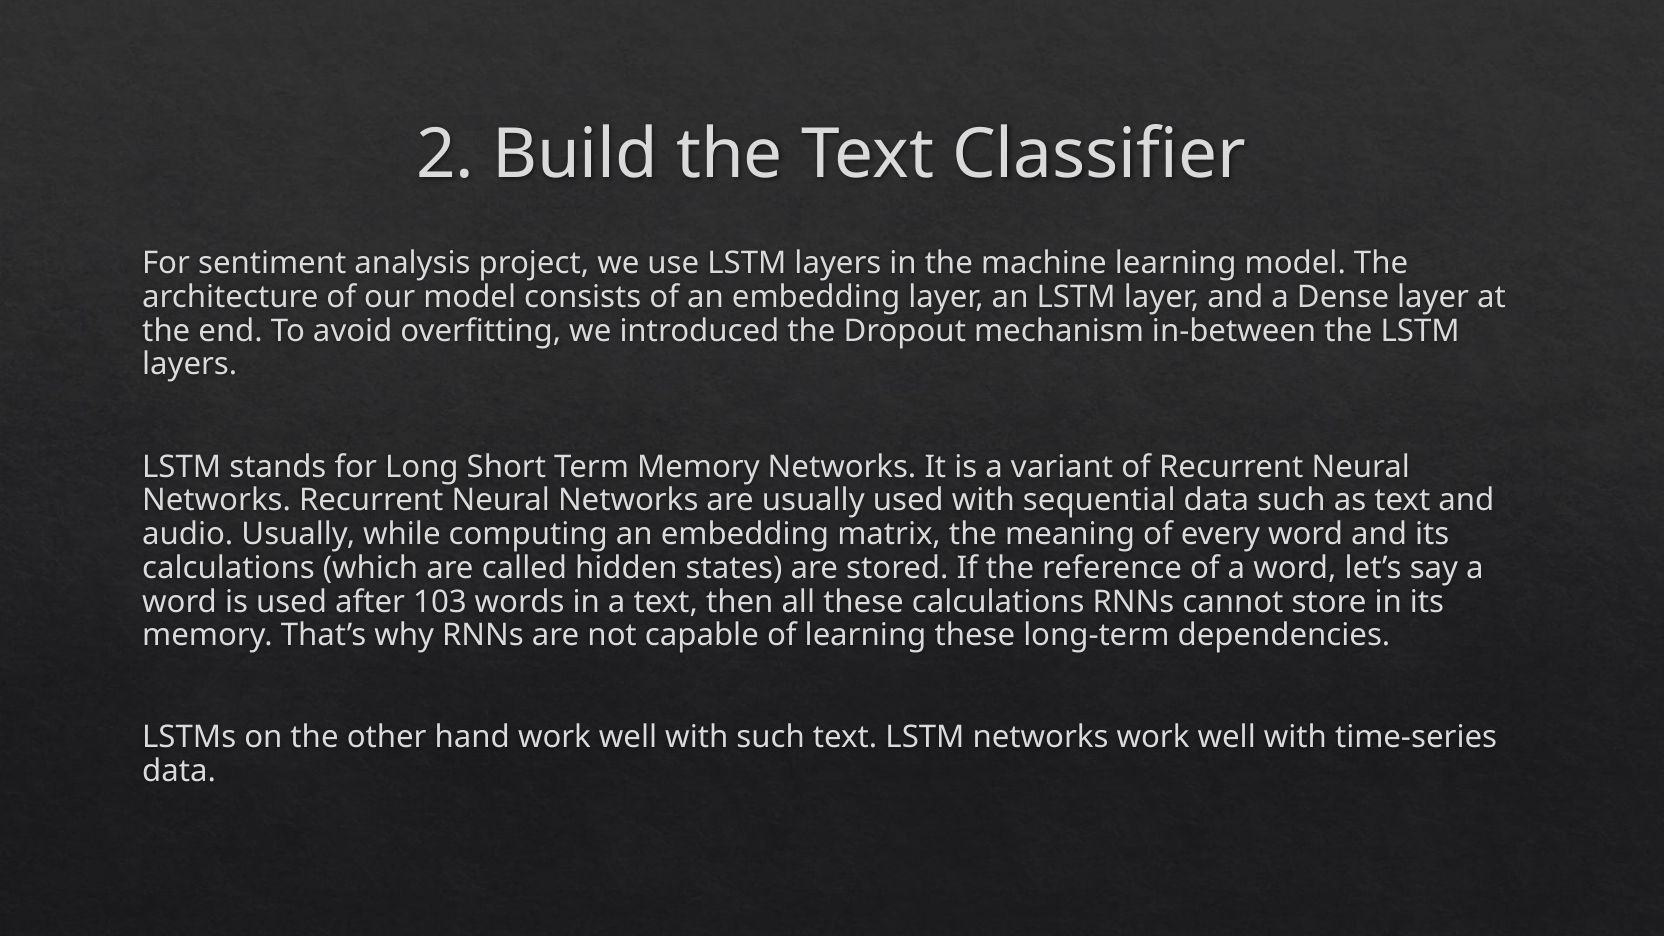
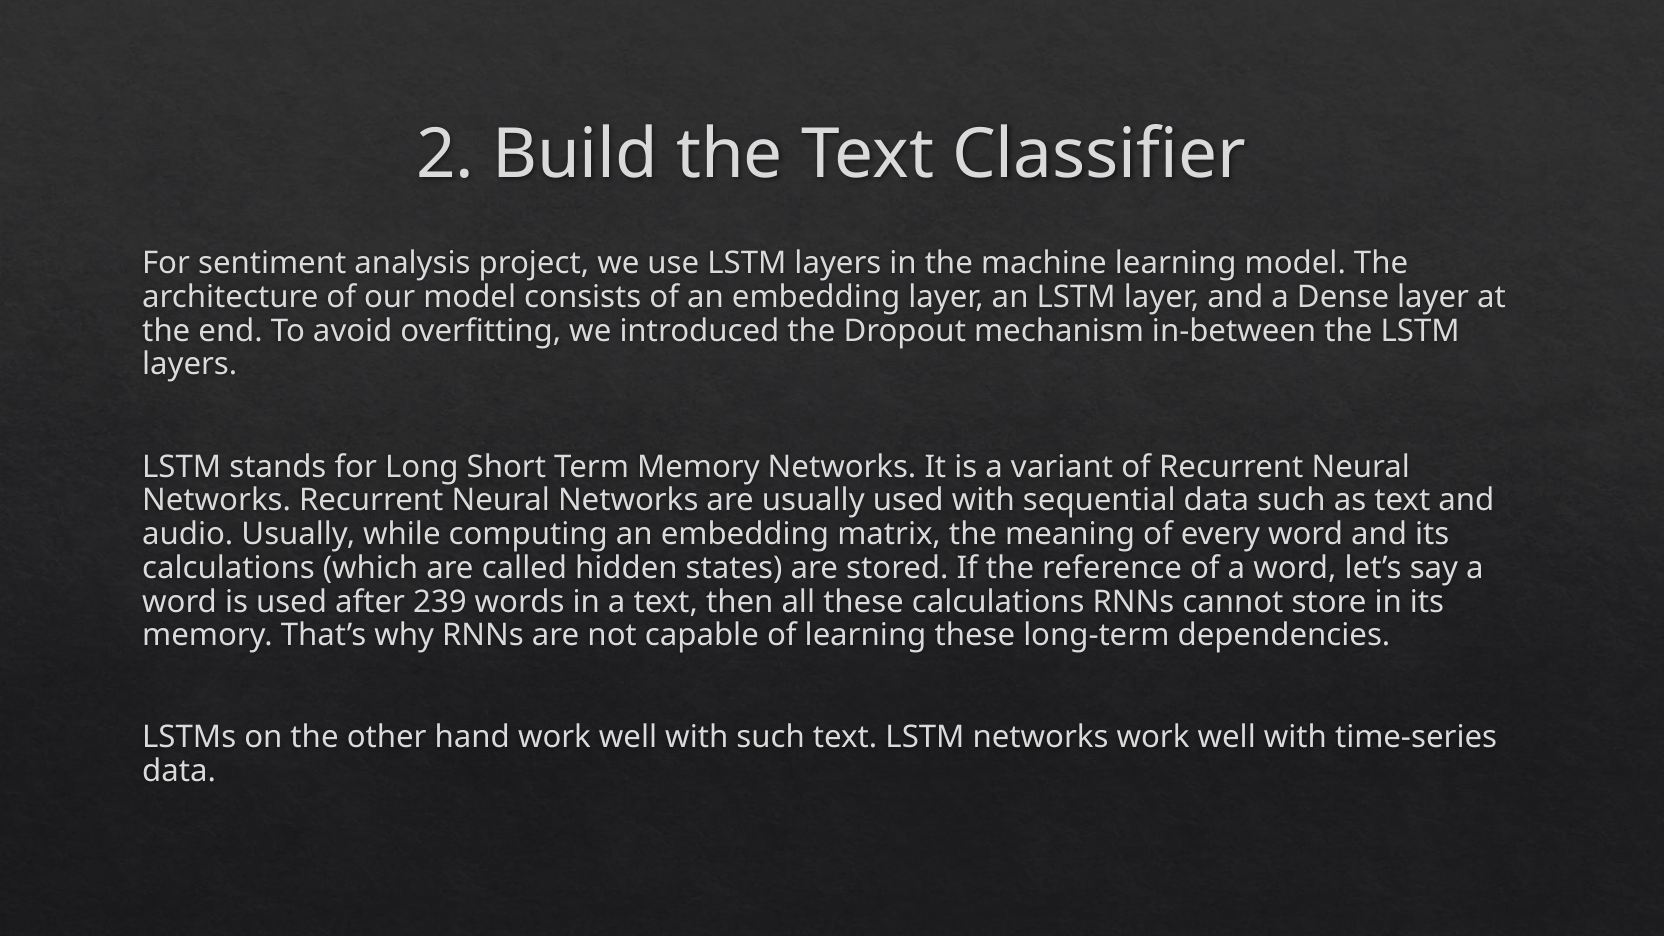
103: 103 -> 239 (440, 602)
